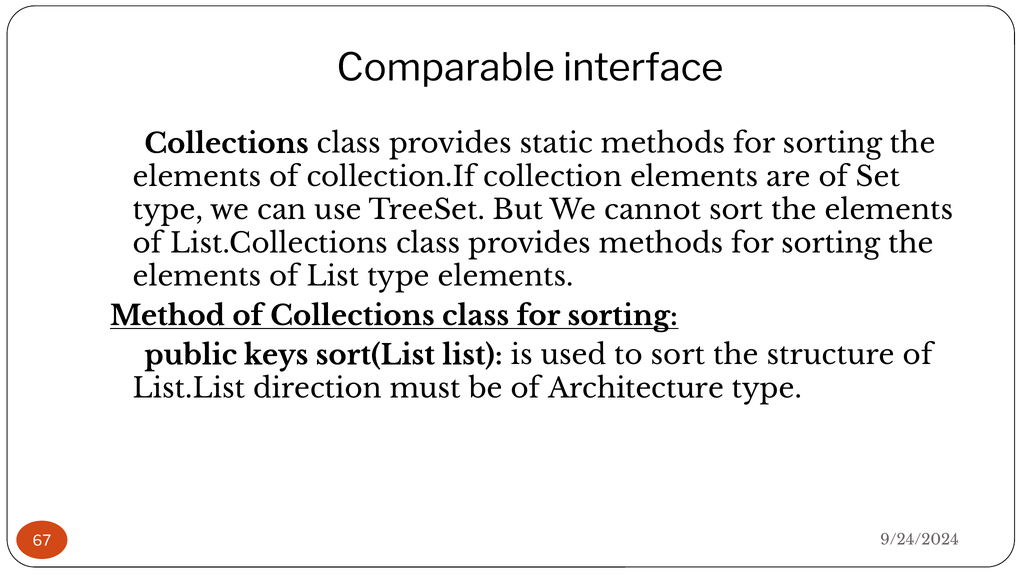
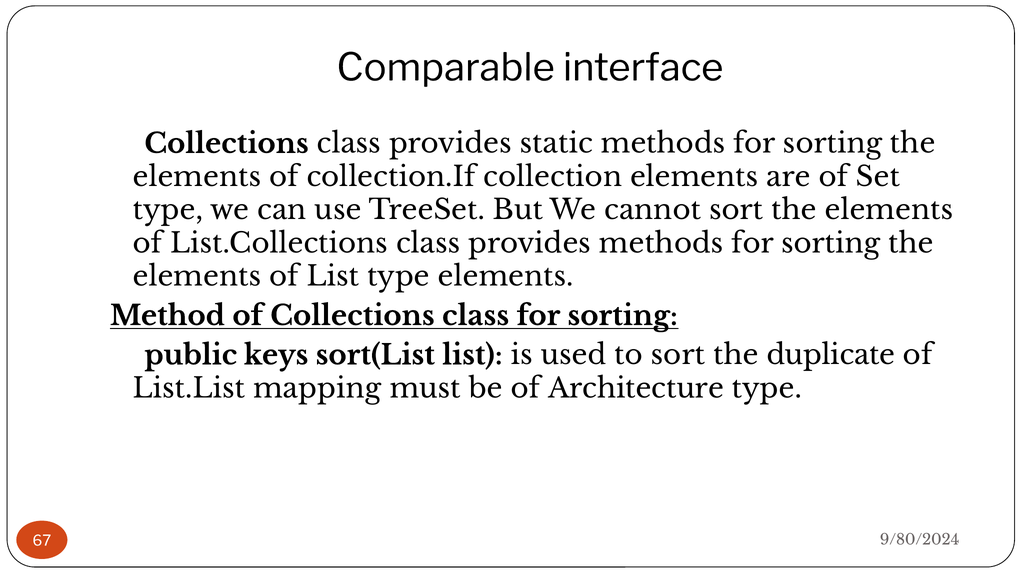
structure: structure -> duplicate (831, 355)
direction: direction -> mapping (317, 388)
9/24/2024: 9/24/2024 -> 9/80/2024 (920, 540)
